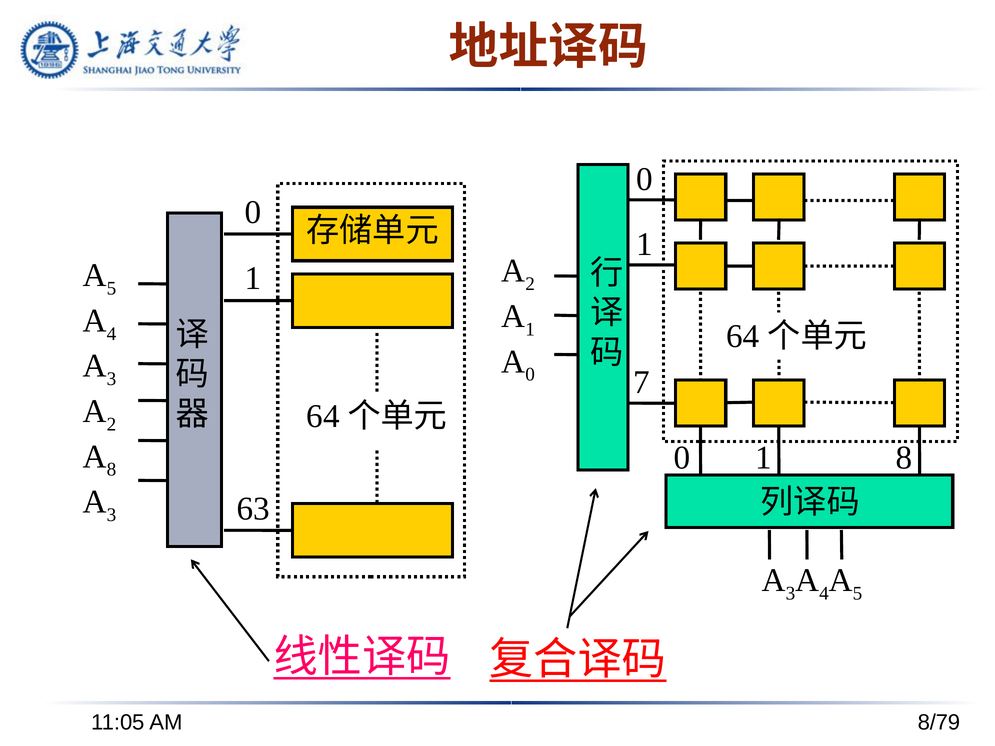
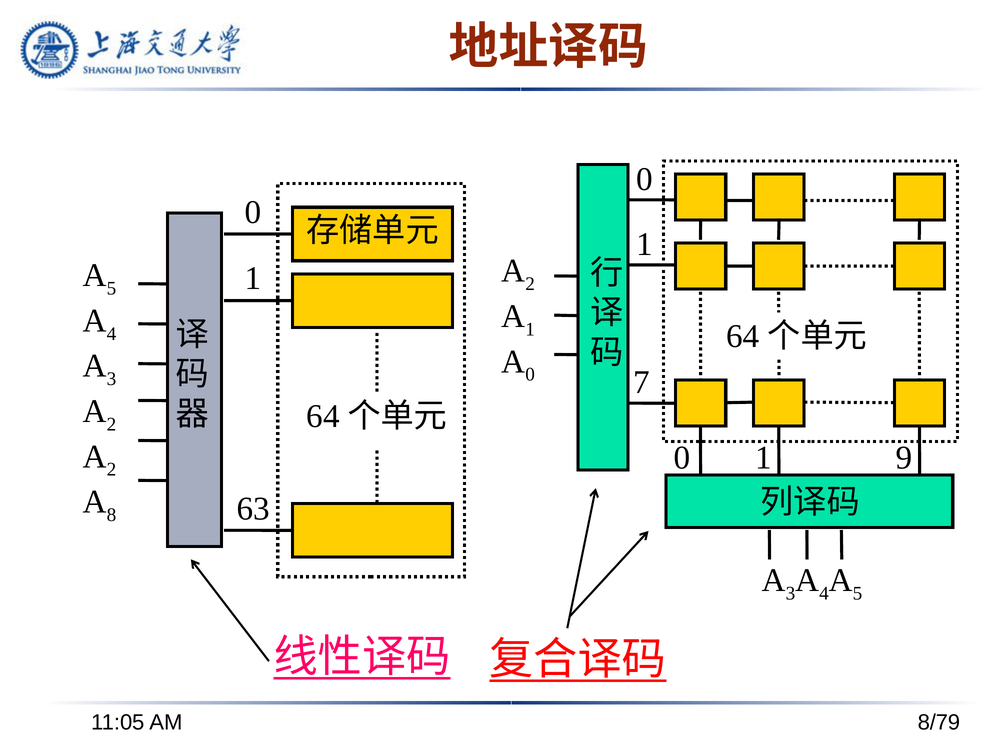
8: 8 -> 2 (112, 470)
1 8: 8 -> 9 (904, 458)
3: 3 -> 8 (112, 515)
